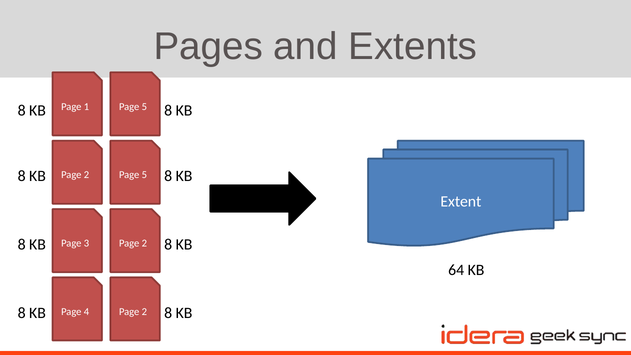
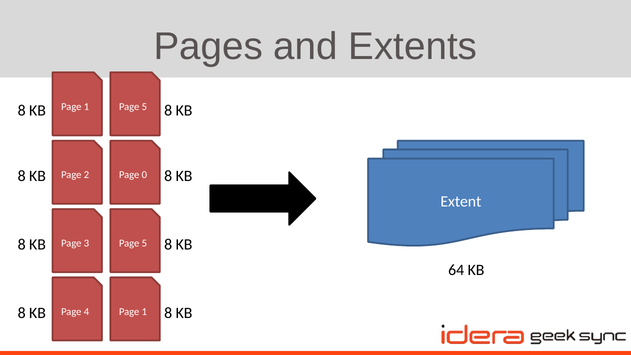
5: 5 -> 0 (144, 175)
2: 2 -> 5 (144, 243)
2: 2 -> 1 (144, 312)
